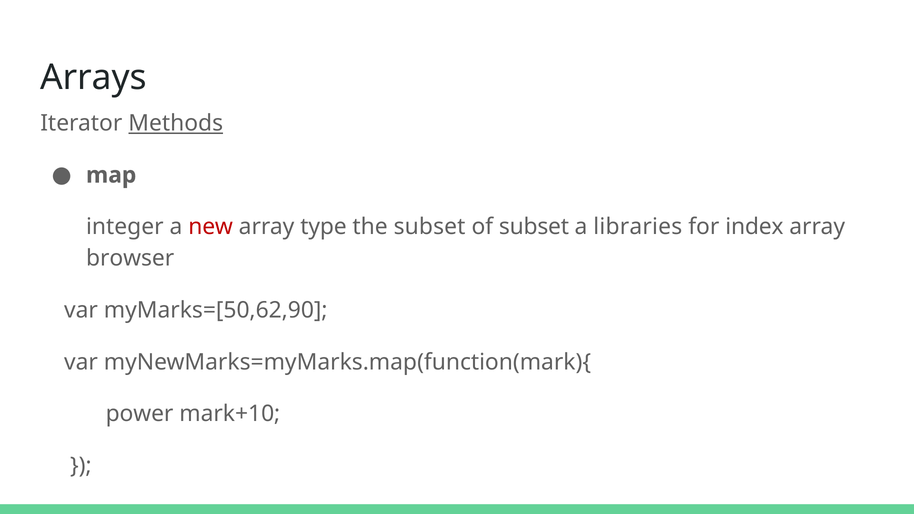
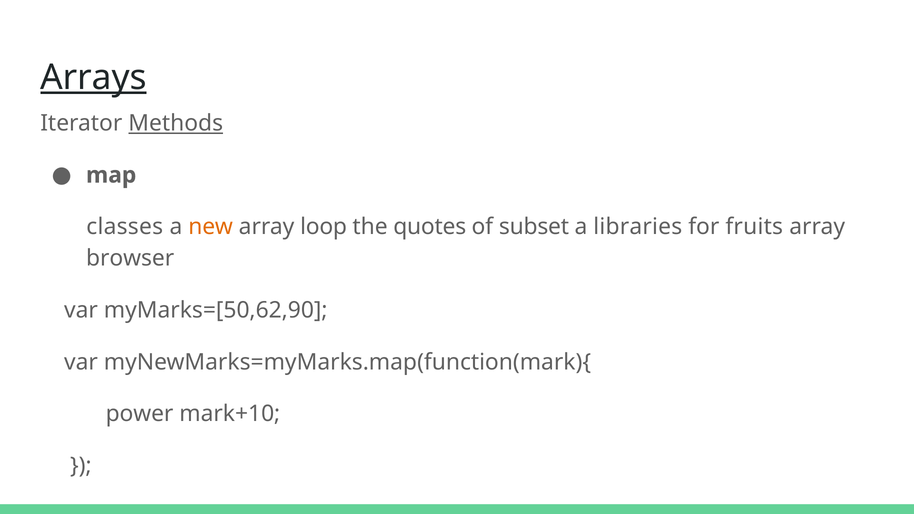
Arrays underline: none -> present (94, 77)
integer: integer -> classes (125, 227)
new colour: red -> orange (211, 227)
type: type -> loop (324, 227)
the subset: subset -> quotes (430, 227)
index: index -> fruits (754, 227)
